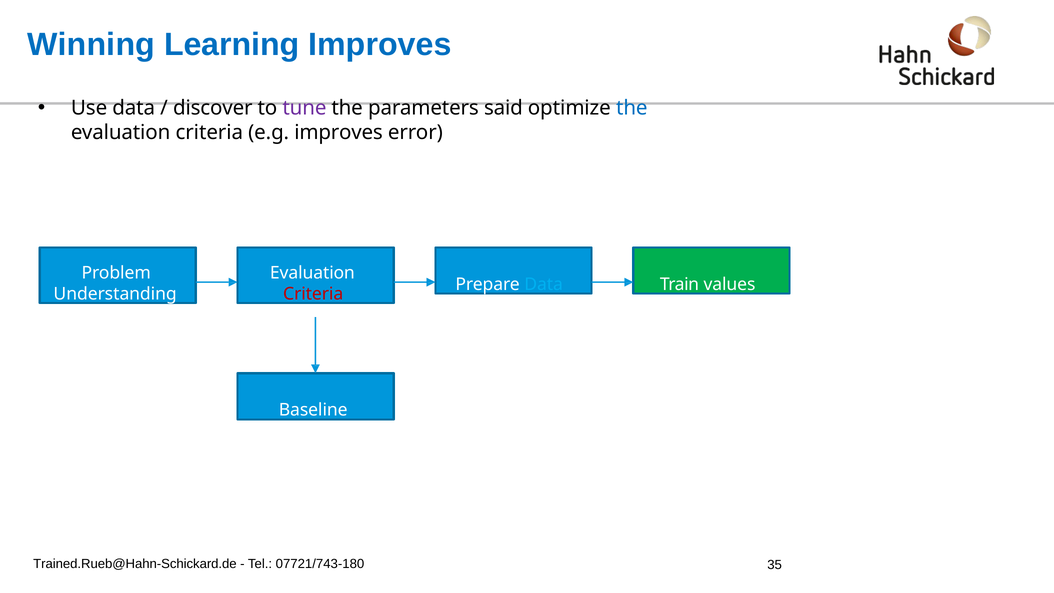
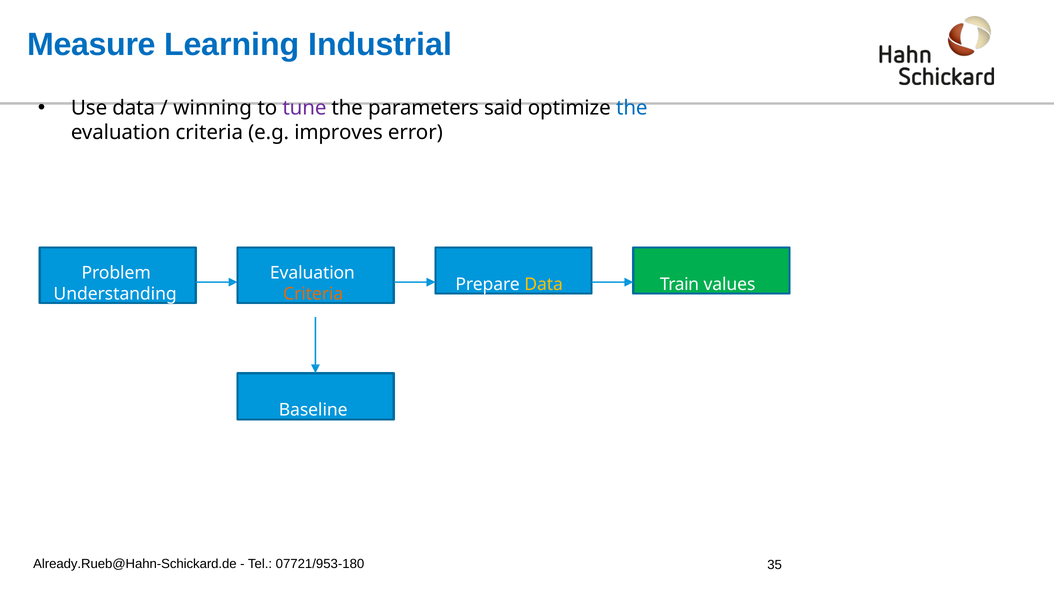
Winning: Winning -> Measure (91, 45)
Learning Improves: Improves -> Industrial (380, 45)
discover: discover -> winning (213, 108)
Data colour: light blue -> yellow (544, 284)
Criteria colour: red -> orange (313, 294)
Trained.Rueb@Hahn-Schickard.de: Trained.Rueb@Hahn-Schickard.de -> Already.Rueb@Hahn-Schickard.de (135, 564)
07721/743-180: 07721/743-180 -> 07721/953-180 (320, 564)
